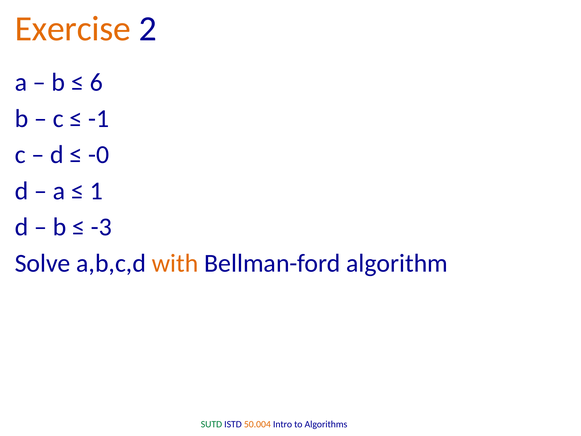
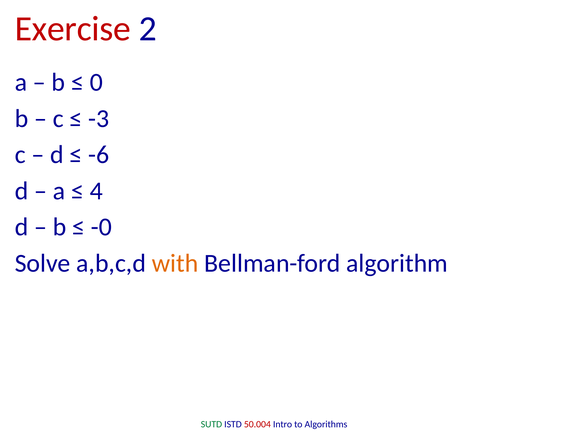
Exercise colour: orange -> red (73, 29)
6: 6 -> 0 (96, 82)
-1: -1 -> -3 (99, 118)
-0: -0 -> -6 (99, 155)
1: 1 -> 4 (96, 191)
-3: -3 -> -0 (101, 227)
50.004 colour: orange -> red (257, 424)
